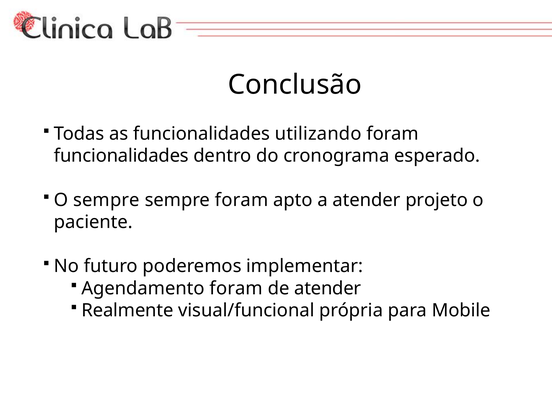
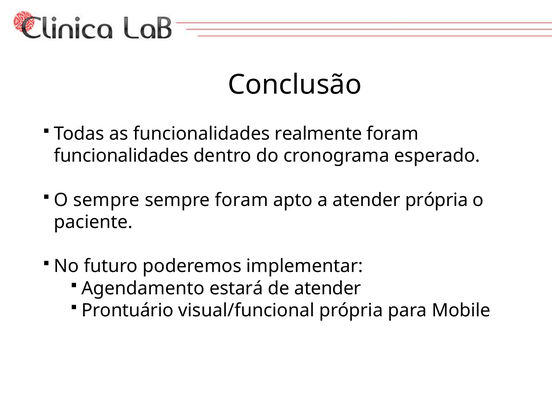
utilizando: utilizando -> realmente (318, 134)
atender projeto: projeto -> própria (437, 200)
Agendamento foram: foram -> estará (236, 288)
Realmente: Realmente -> Prontuário (128, 310)
